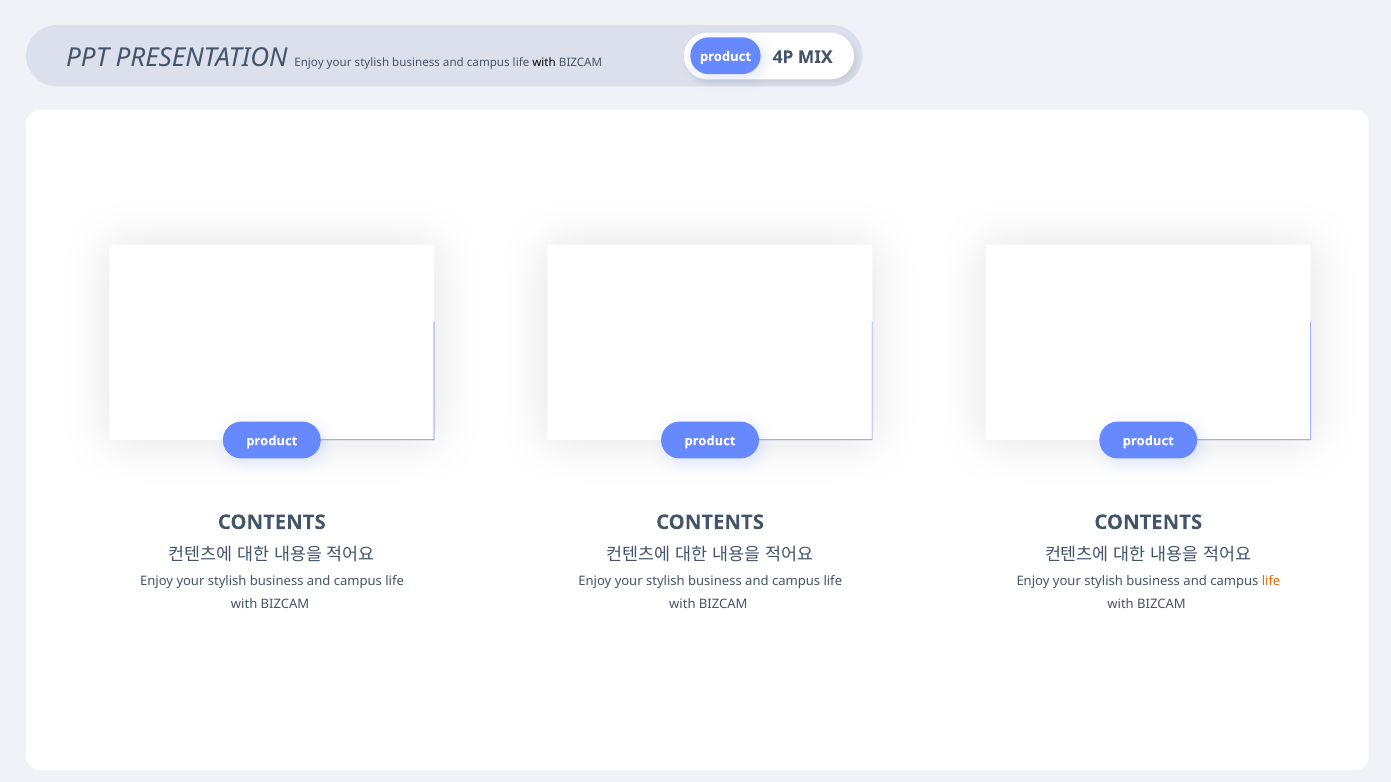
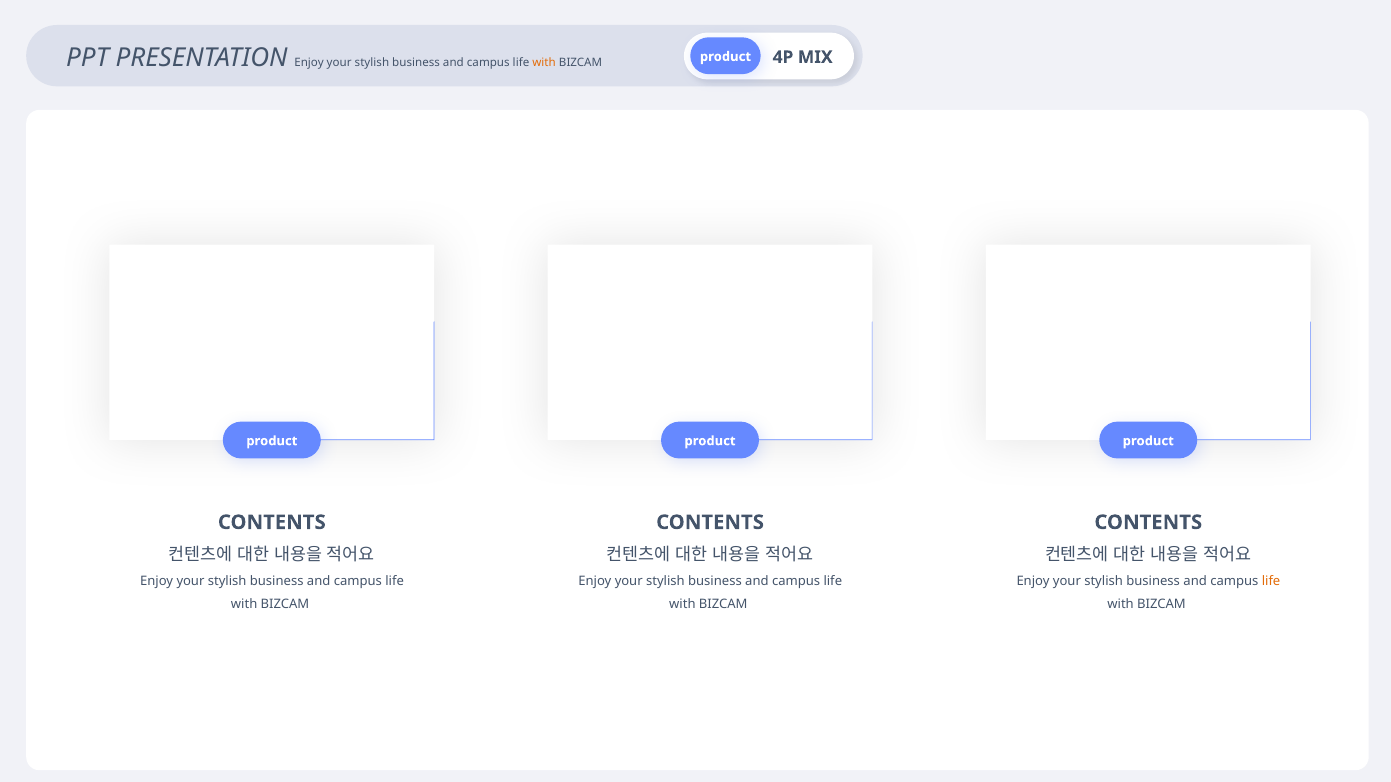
with colour: black -> orange (544, 62)
